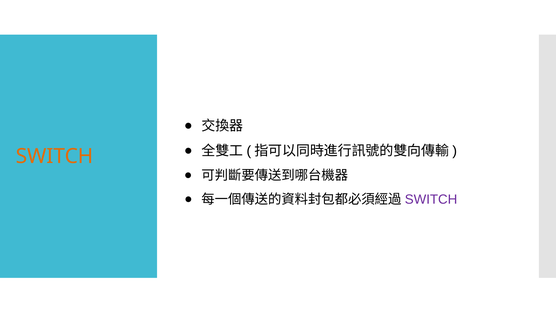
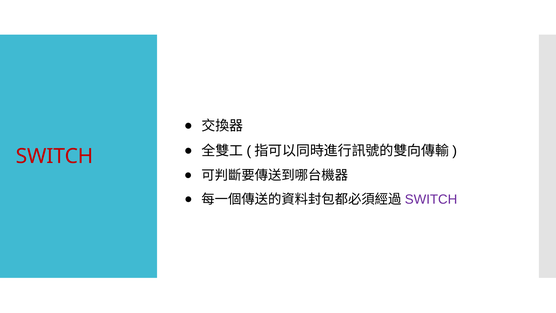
SWITCH colour: orange -> red (55, 156)
